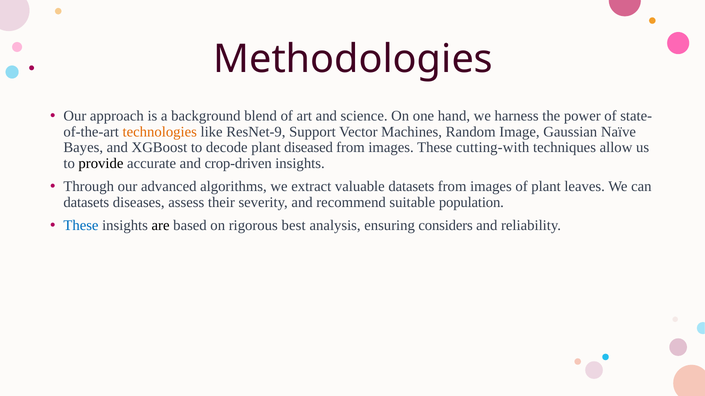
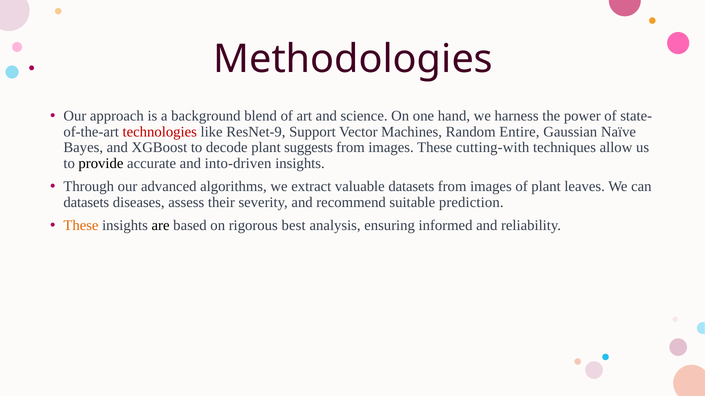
technologies colour: orange -> red (160, 132)
Image: Image -> Entire (519, 132)
diseased: diseased -> suggests (309, 148)
crop-driven: crop-driven -> into-driven (238, 164)
population: population -> prediction (471, 203)
These colour: blue -> orange (81, 226)
considers: considers -> informed (446, 226)
